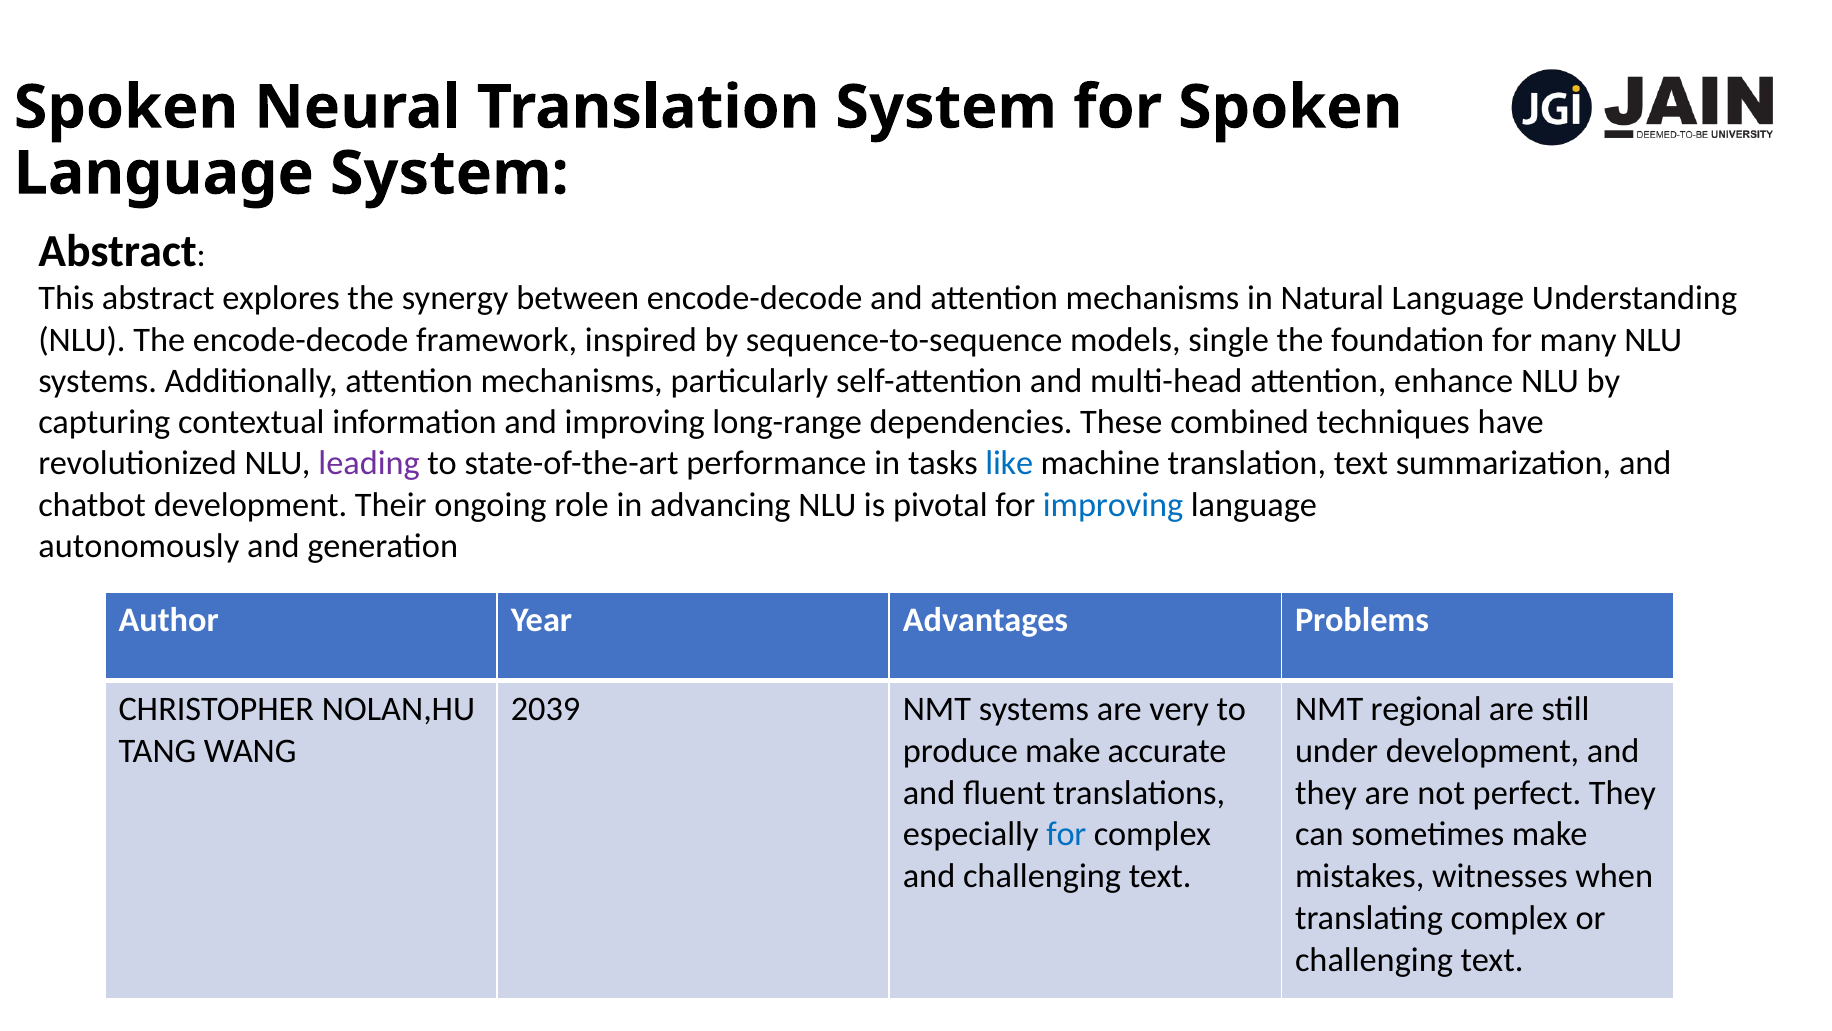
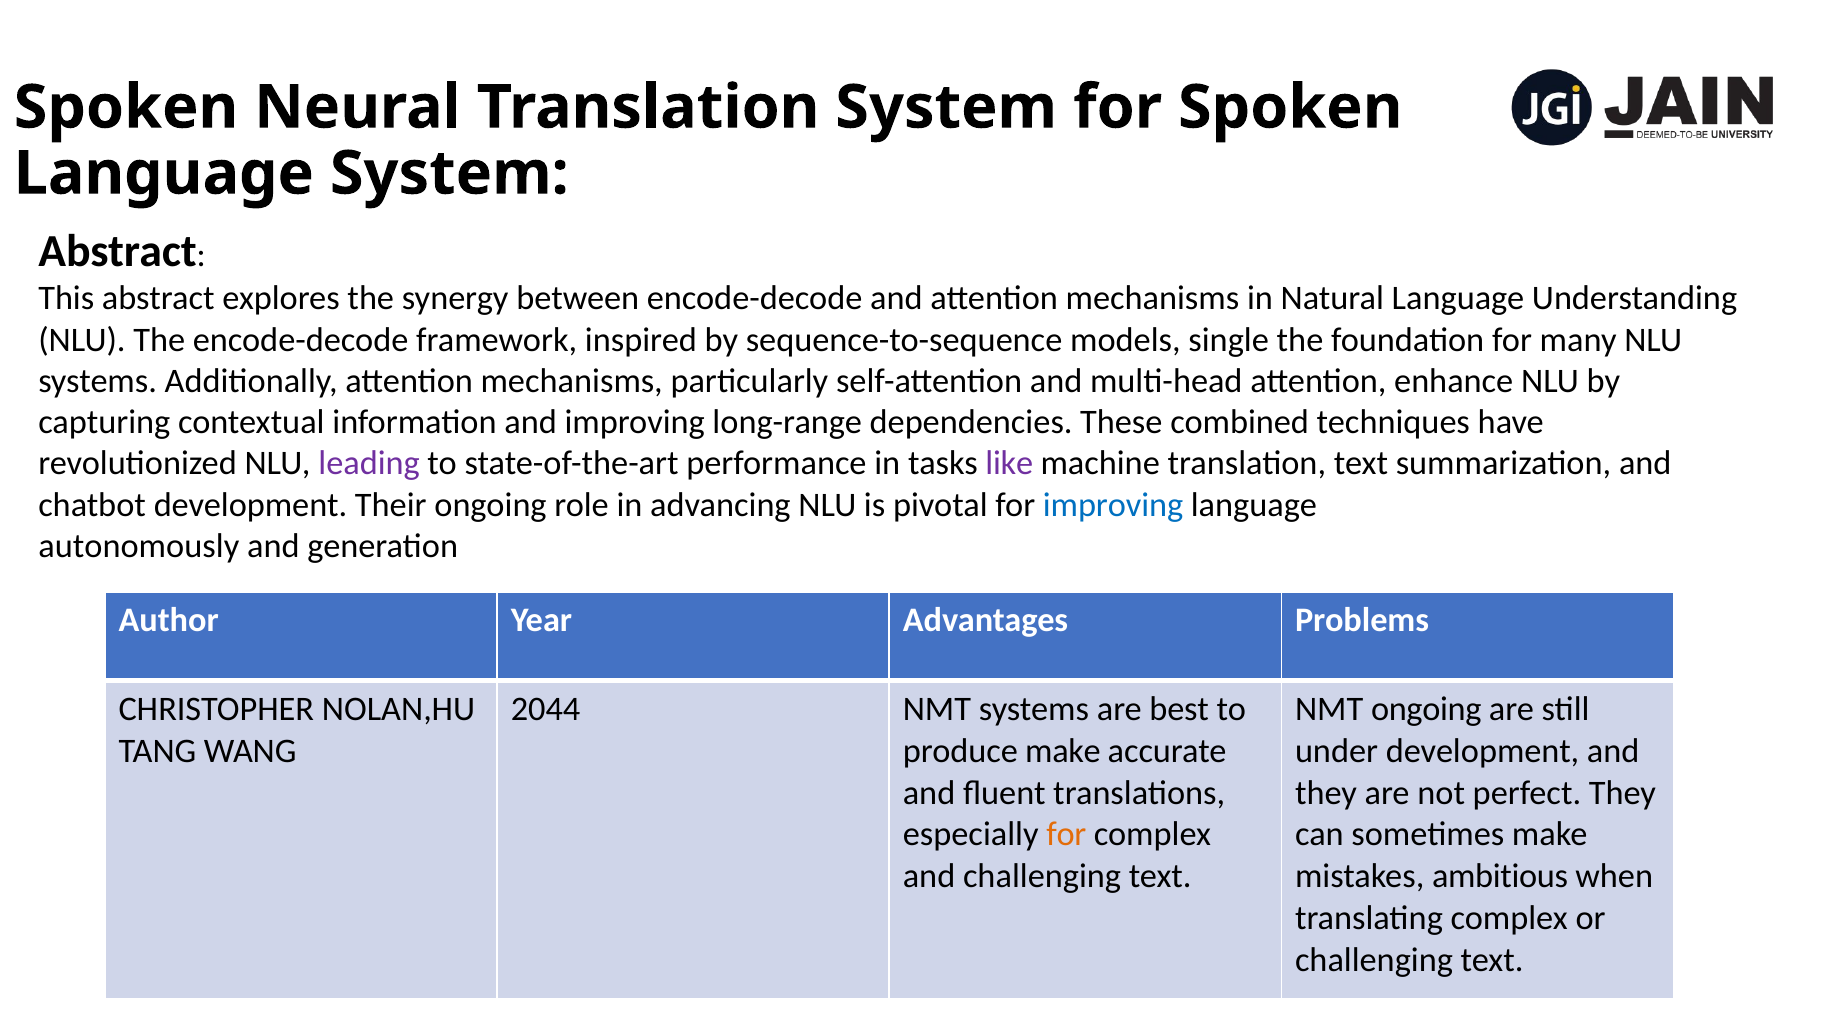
like colour: blue -> purple (1009, 463)
2039: 2039 -> 2044 (546, 708)
very: very -> best (1179, 708)
NMT regional: regional -> ongoing (1426, 708)
for colour: blue -> orange (1066, 834)
witnesses: witnesses -> ambitious (1500, 876)
